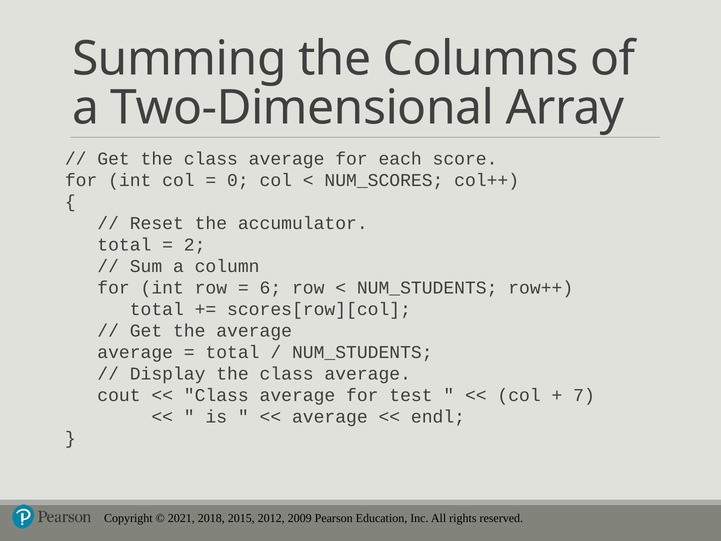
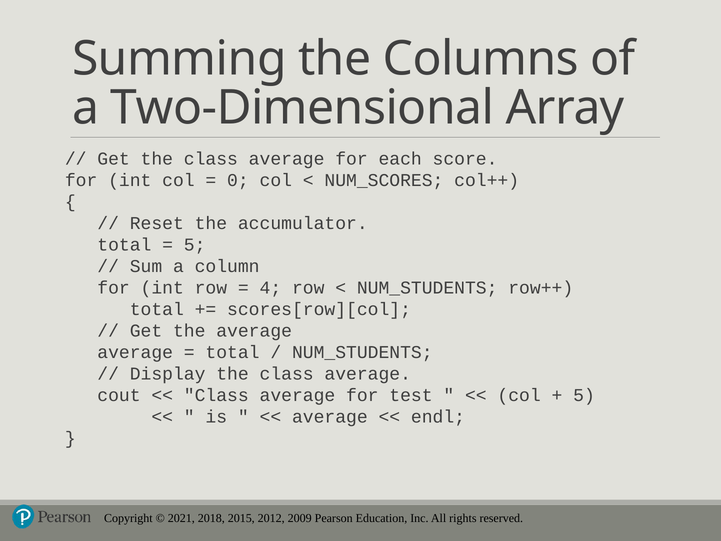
2: 2 -> 5 (195, 245)
6: 6 -> 4 (270, 288)
7: 7 -> 5 (584, 395)
